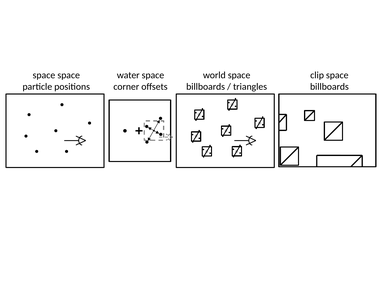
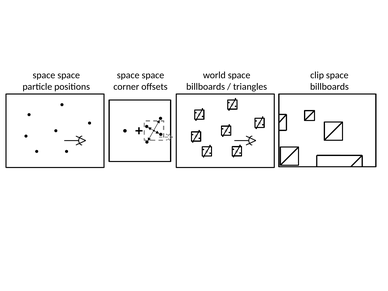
water: water -> space (128, 75)
